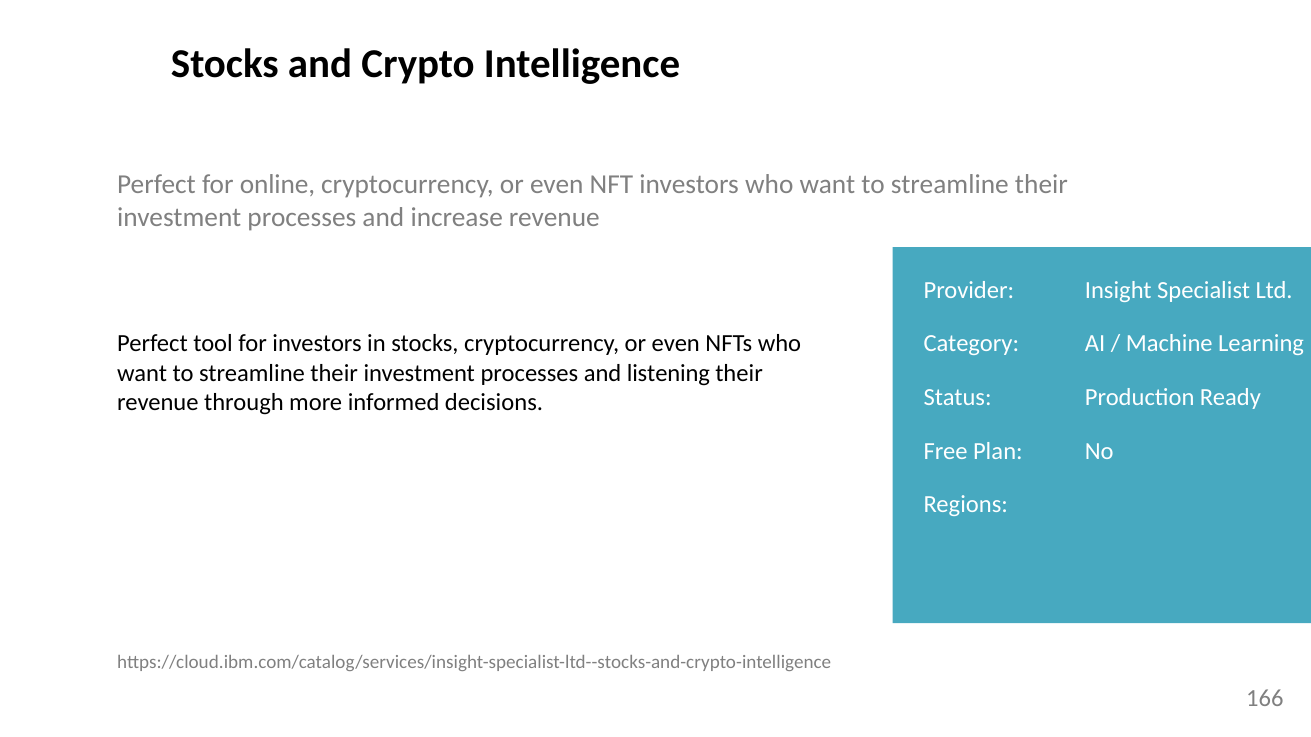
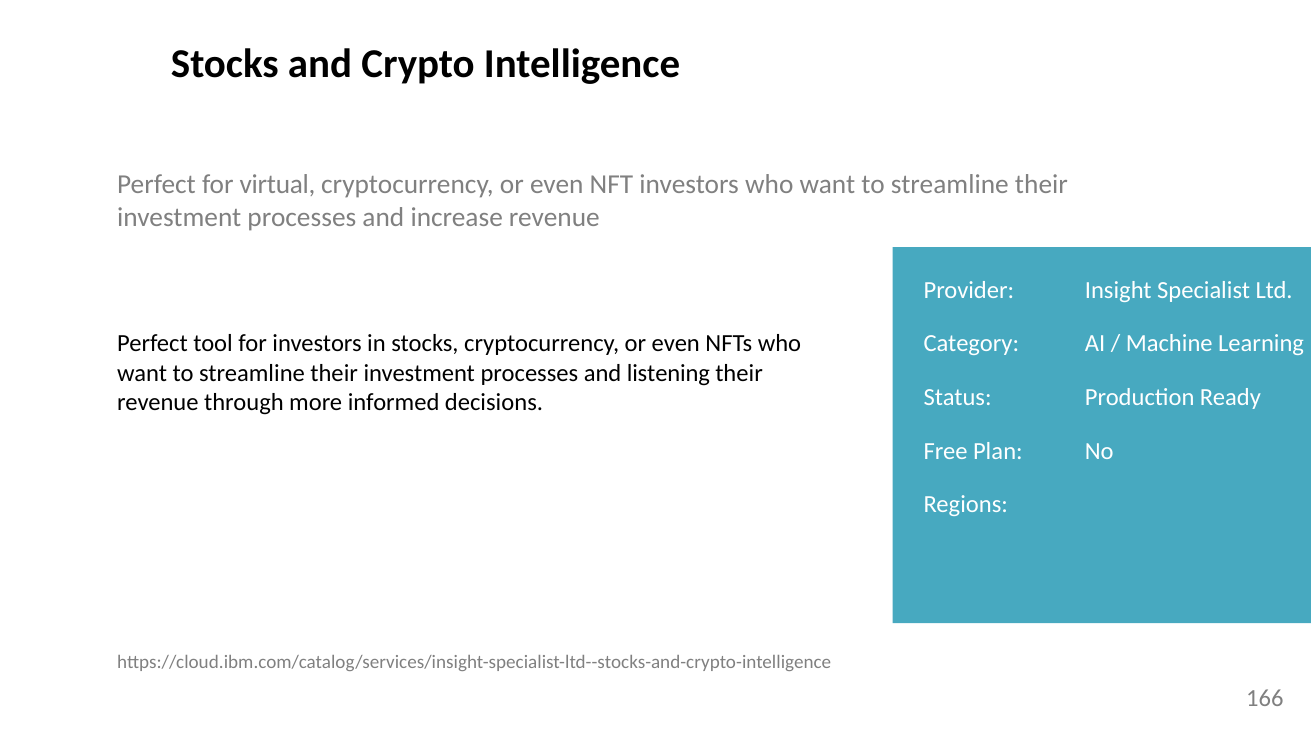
online: online -> virtual (278, 184)
